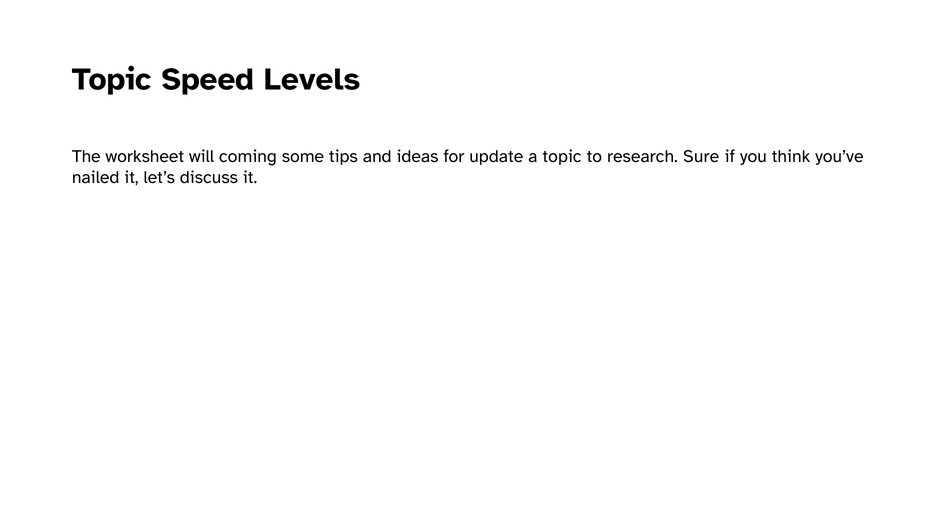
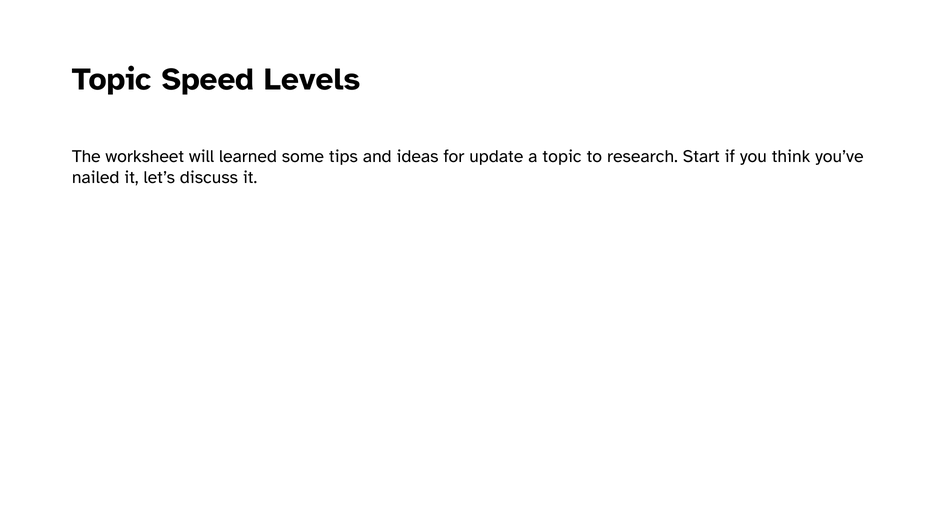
coming: coming -> learned (248, 157)
Sure: Sure -> Start (701, 157)
